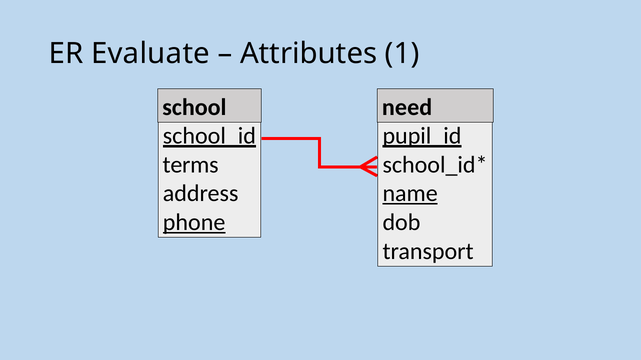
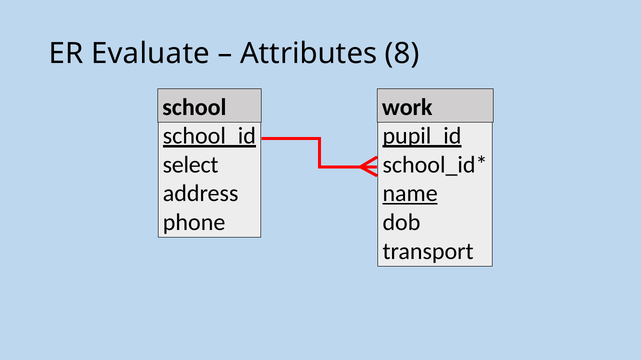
1: 1 -> 8 (402, 54)
need: need -> work (407, 107)
terms: terms -> select (191, 165)
phone underline: present -> none (194, 223)
